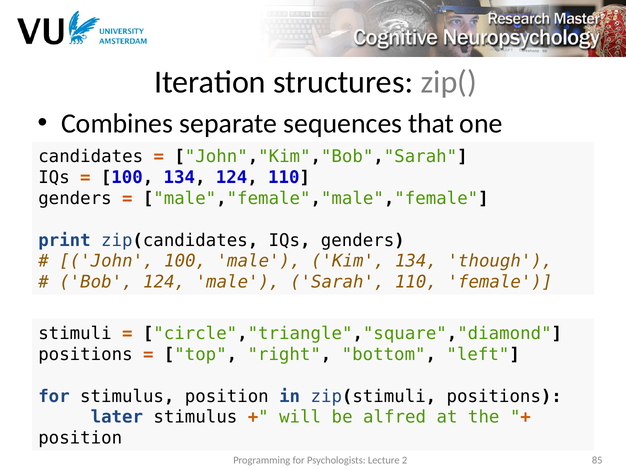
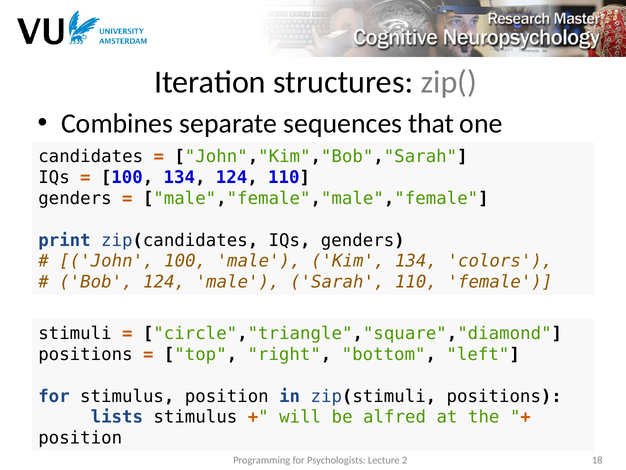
though: though -> colors (500, 261)
later: later -> lists (117, 417)
85: 85 -> 18 (597, 460)
